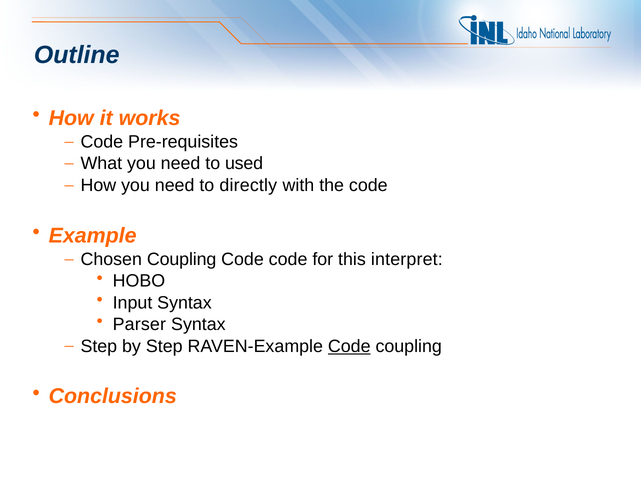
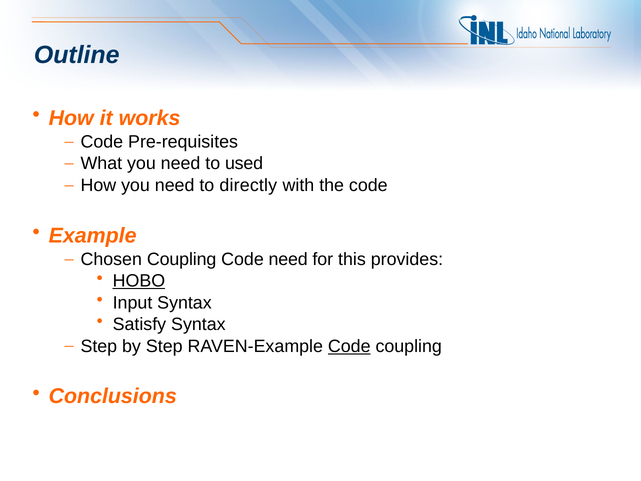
Code code: code -> need (288, 259)
interpret: interpret -> provides (407, 259)
HOBO underline: none -> present (139, 281)
Parser: Parser -> Satisfy (139, 324)
